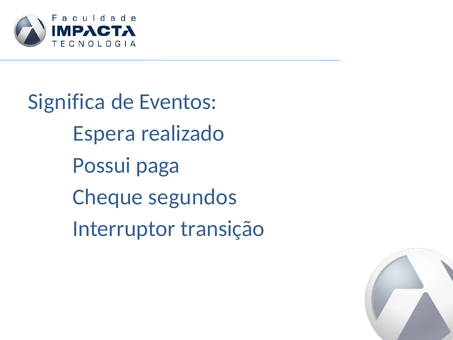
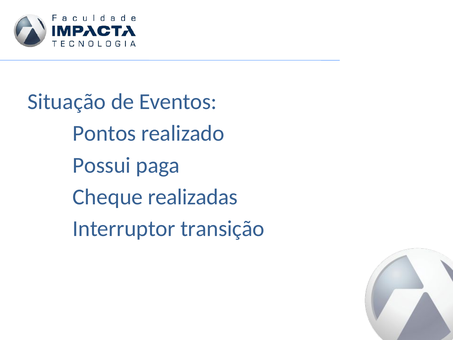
Significa: Significa -> Situação (67, 102)
Espera: Espera -> Pontos (104, 133)
segundos: segundos -> realizadas (193, 197)
